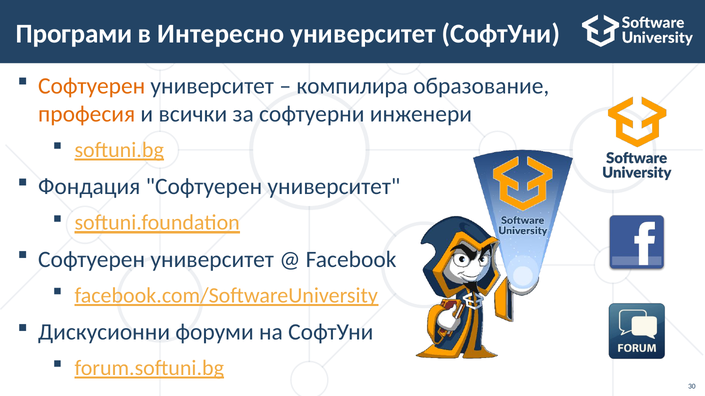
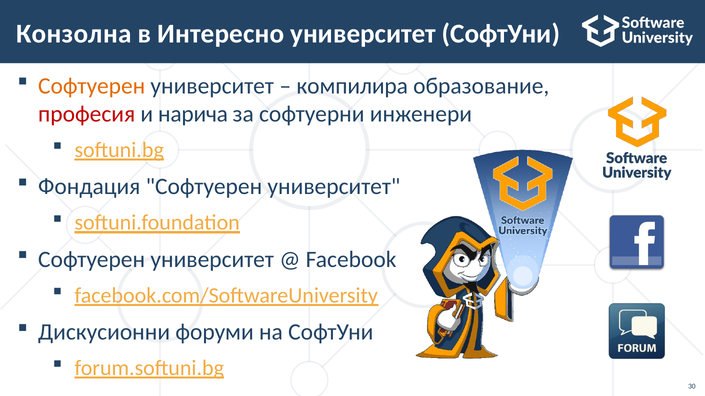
Програми: Програми -> Конзолна (74, 34)
професия colour: orange -> red (87, 114)
всички: всички -> нарича (193, 114)
